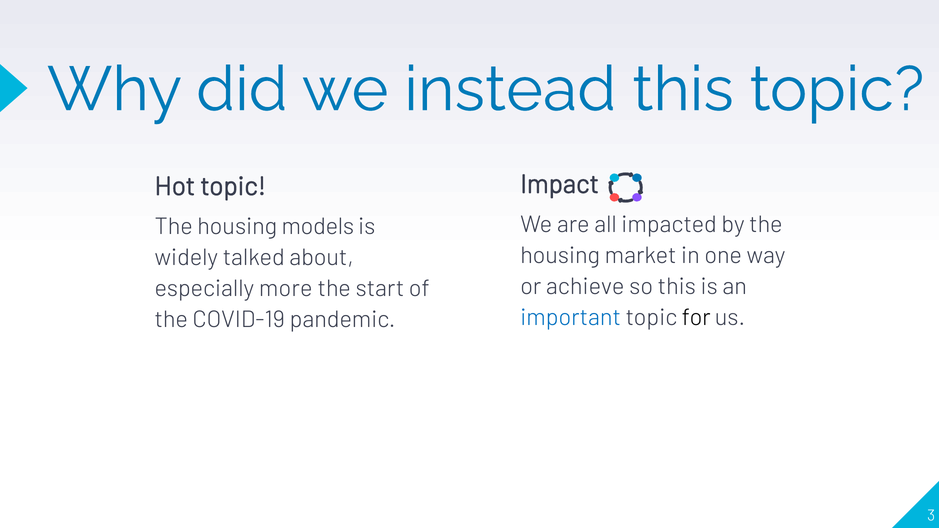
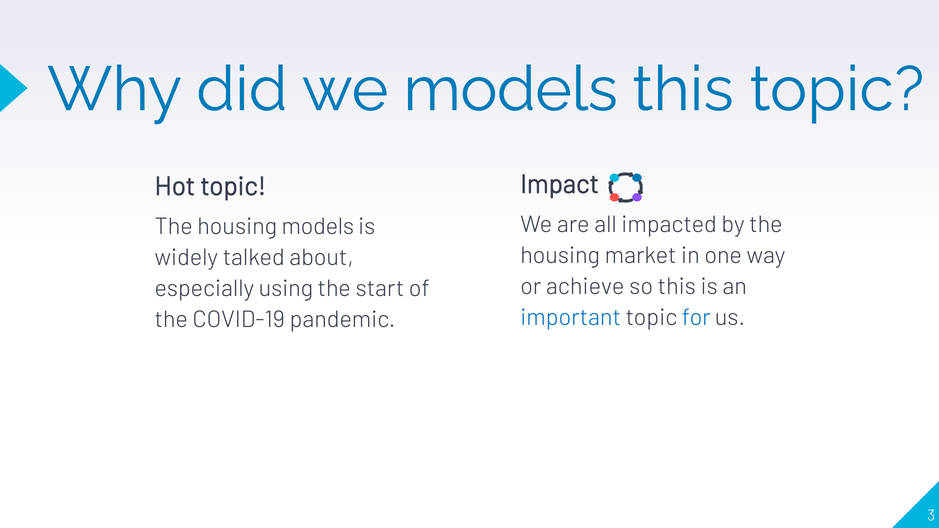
we instead: instead -> models (511, 90)
more: more -> using (286, 289)
for colour: black -> blue (696, 317)
